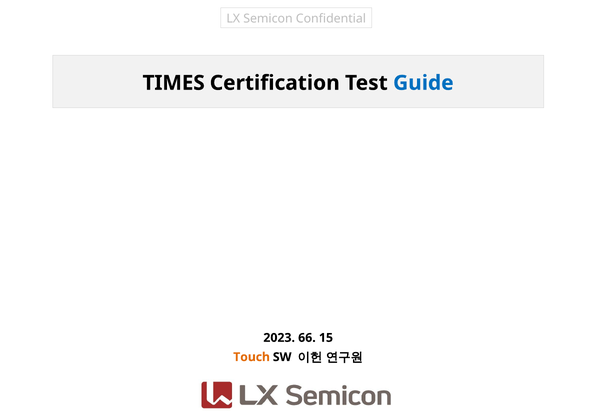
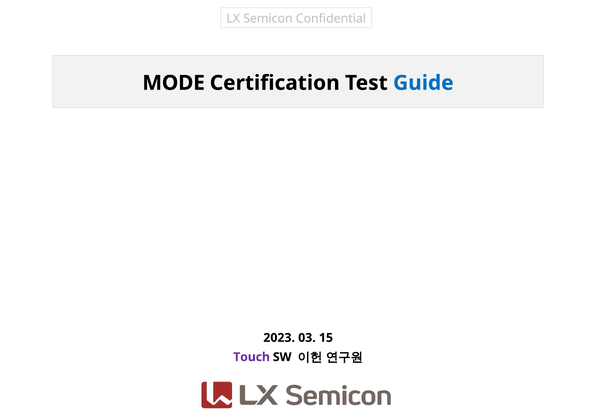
TIMES: TIMES -> MODE (174, 83)
66: 66 -> 03 (307, 338)
Touch colour: orange -> purple (252, 357)
